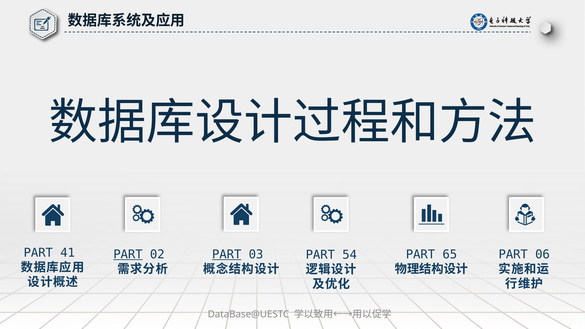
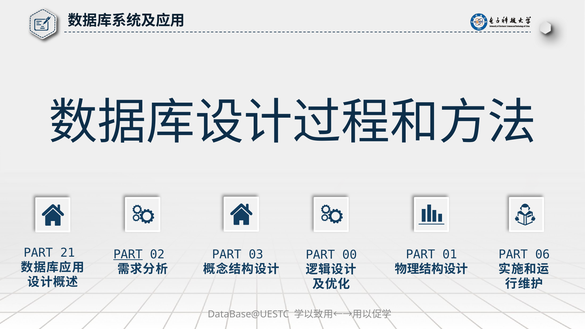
41: 41 -> 21 (68, 253)
PART underline: present -> none (227, 255)
65: 65 -> 01 (450, 255)
54: 54 -> 00 (350, 255)
